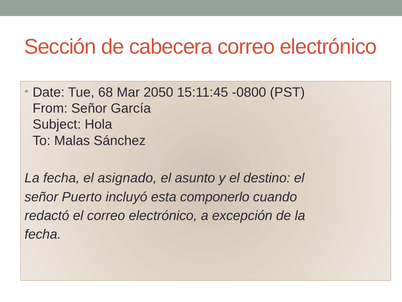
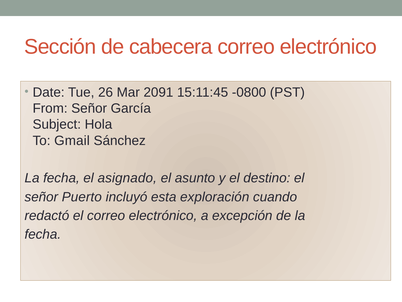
68: 68 -> 26 (106, 92)
2050: 2050 -> 2091 (158, 92)
Malas: Malas -> Gmail (72, 140)
componerlo: componerlo -> exploración (215, 197)
